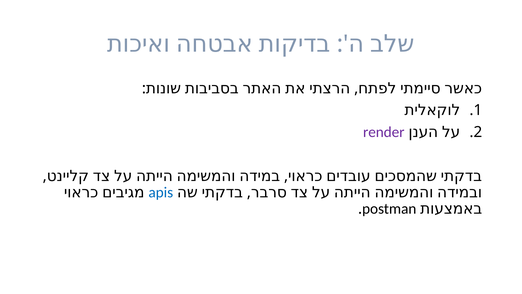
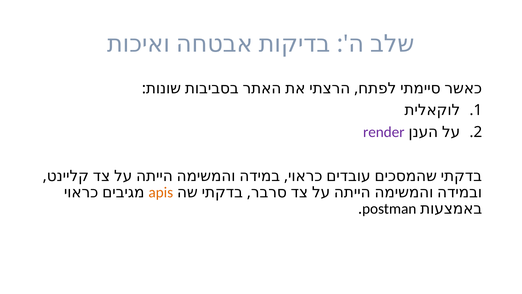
apis colour: blue -> orange (161, 192)
